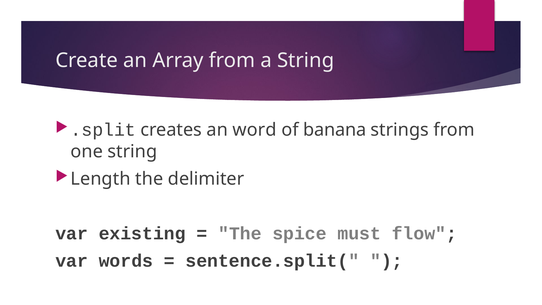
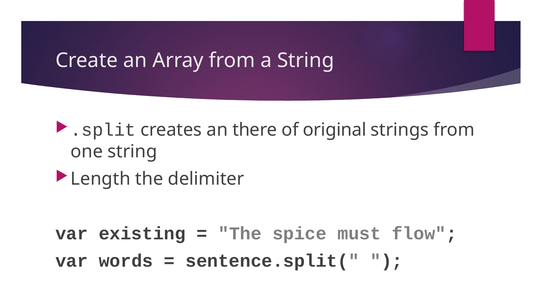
word: word -> there (255, 130)
banana: banana -> original (335, 130)
